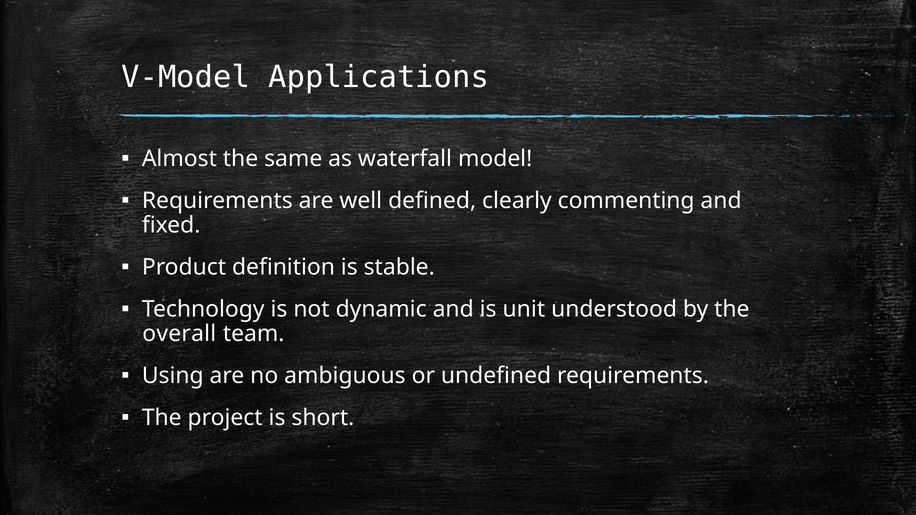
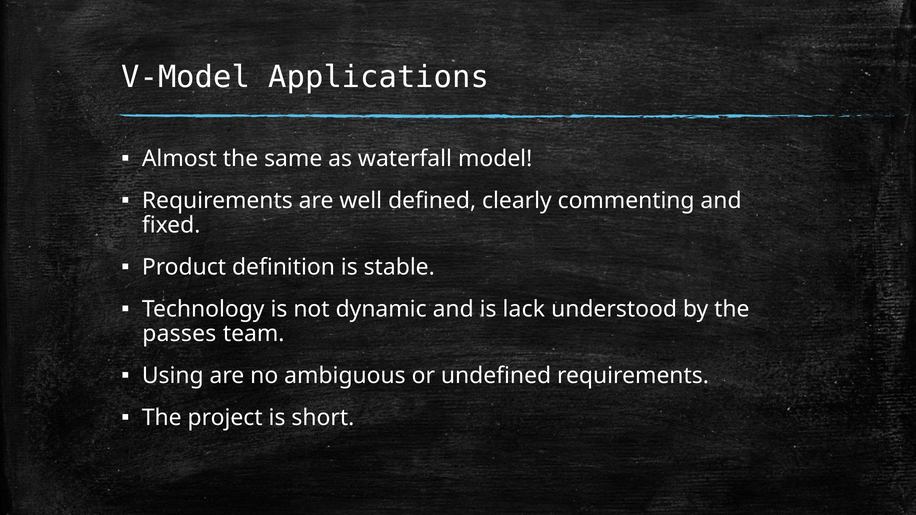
unit: unit -> lack (524, 309)
overall: overall -> passes (179, 334)
